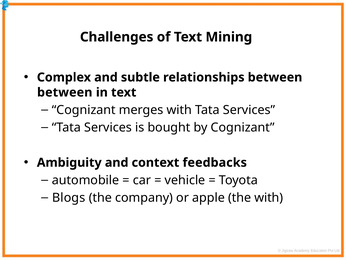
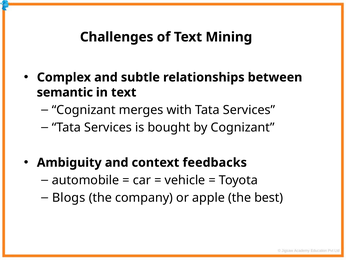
between: between -> semantic (65, 92)
the with: with -> best (269, 197)
